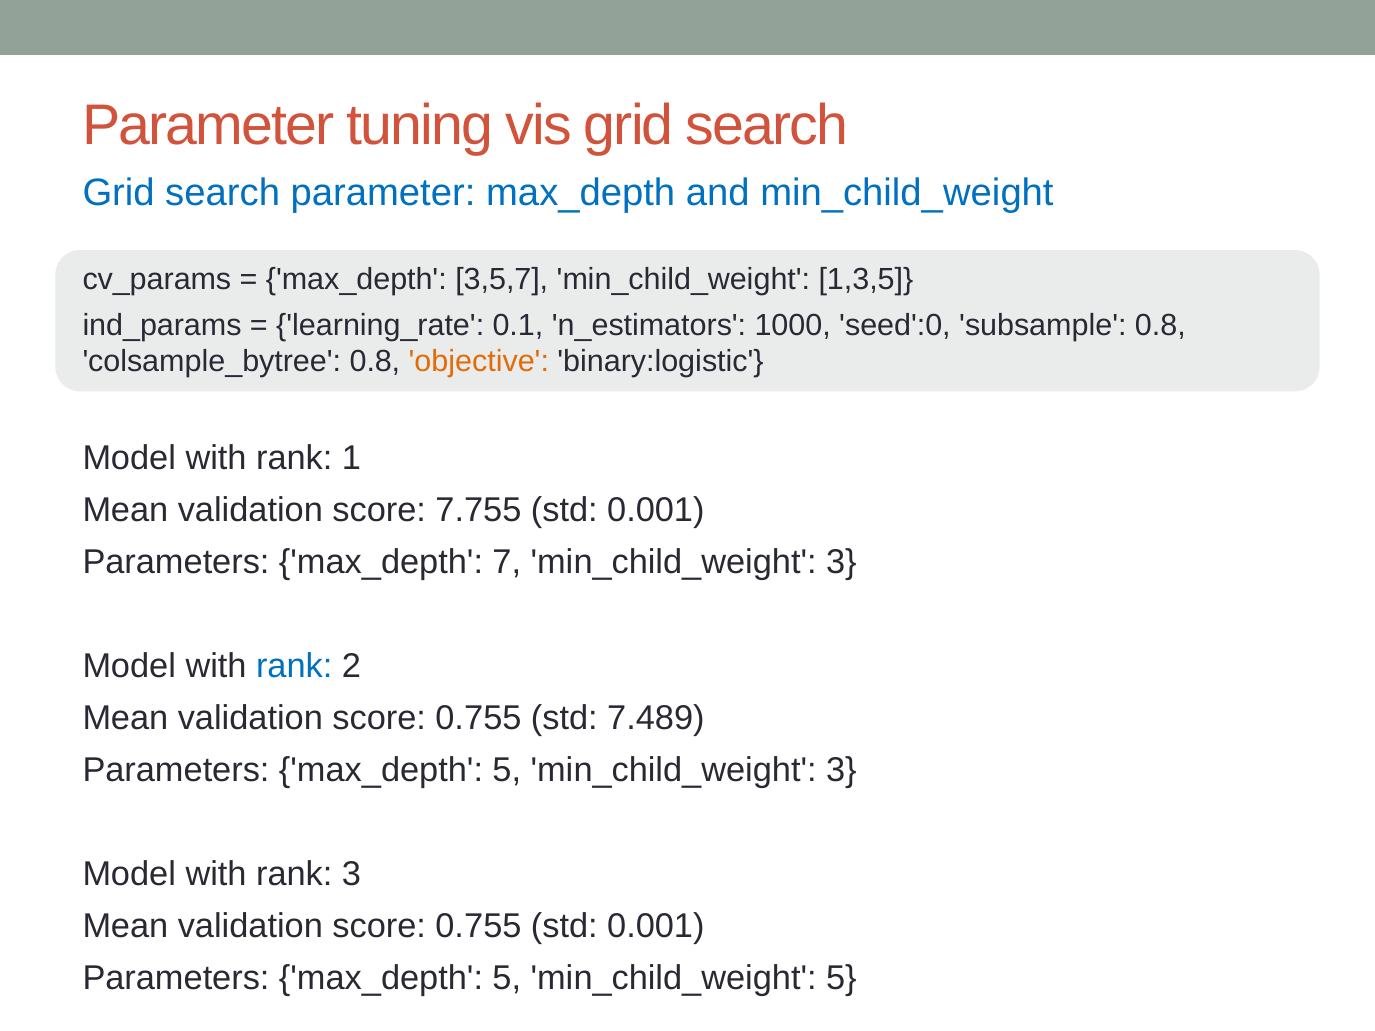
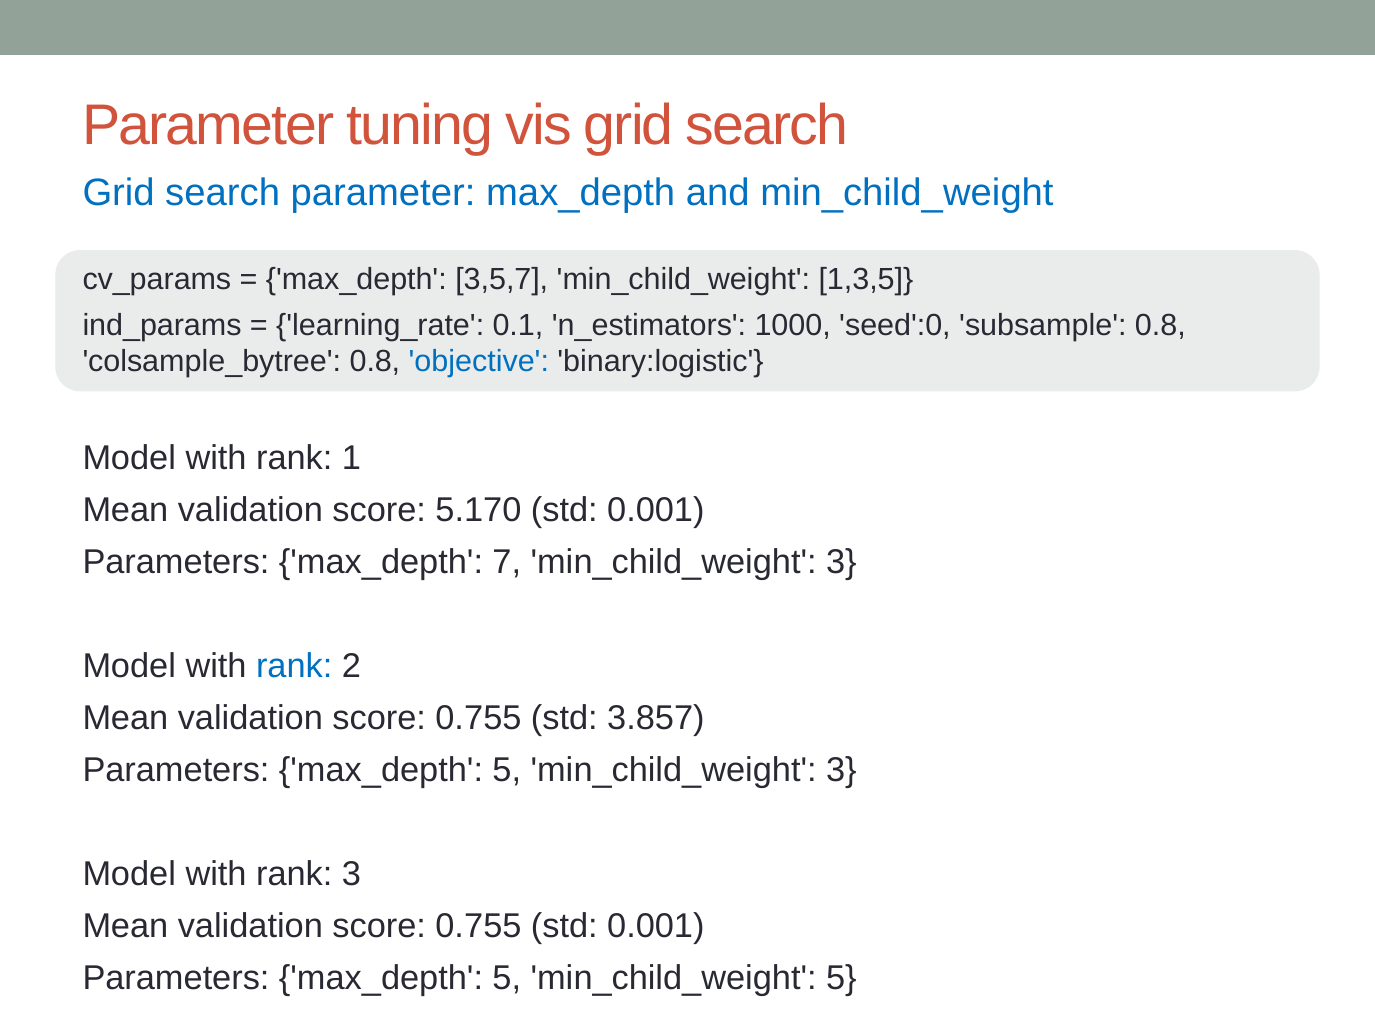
objective colour: orange -> blue (479, 362)
7.755: 7.755 -> 5.170 (478, 511)
7.489: 7.489 -> 3.857 (656, 719)
